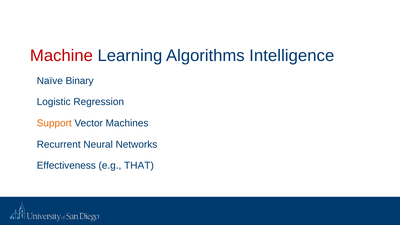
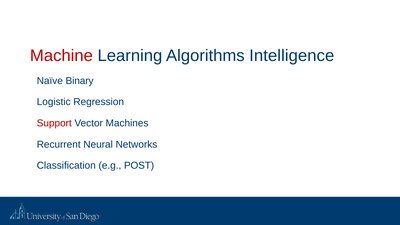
Support colour: orange -> red (54, 123)
Effectiveness: Effectiveness -> Classification (66, 166)
THAT: THAT -> POST (139, 166)
